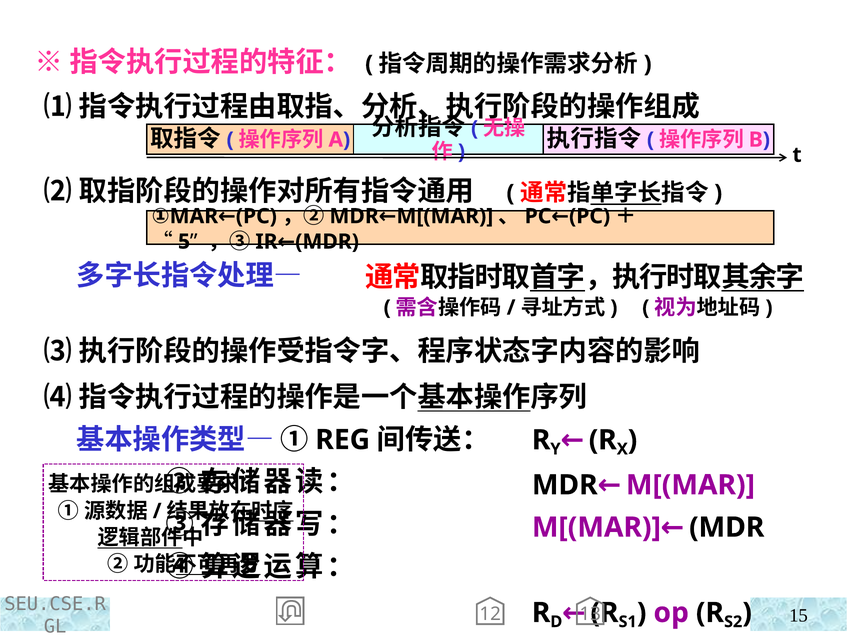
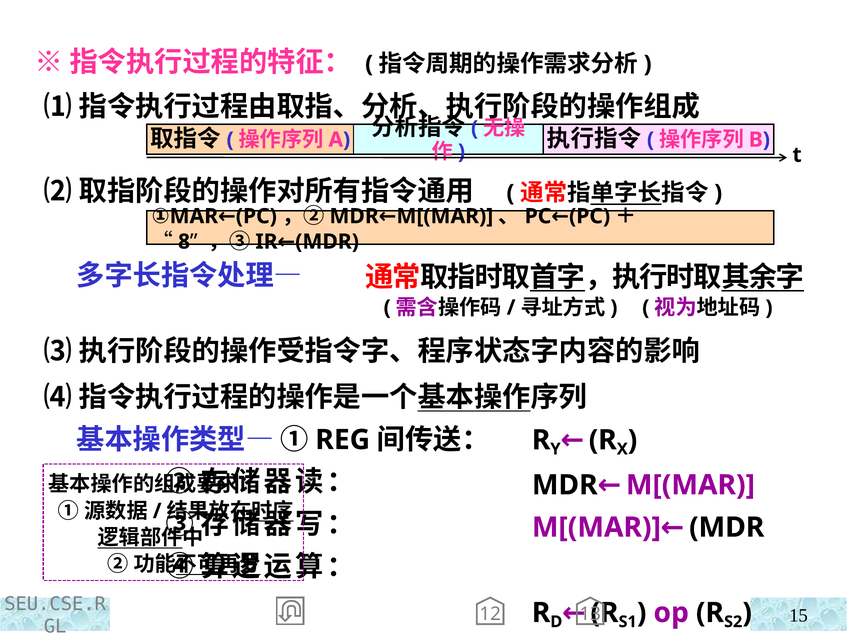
5: 5 -> 8 (184, 242)
